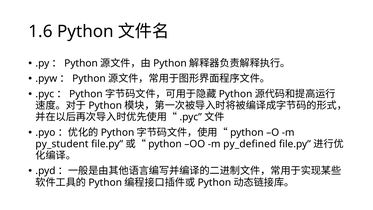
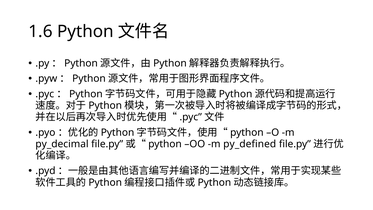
py_student: py_student -> py_decimal (62, 144)
